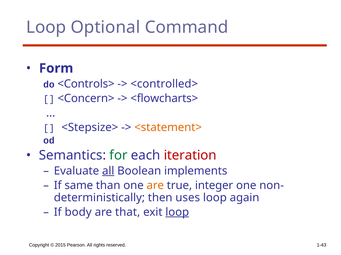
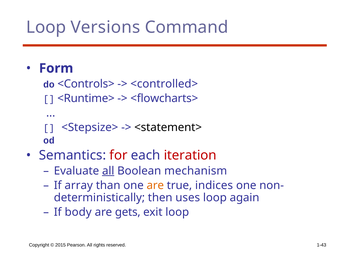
Optional: Optional -> Versions (105, 27)
<Concern>: <Concern> -> <Runtime> (86, 99)
<statement> colour: orange -> black (168, 128)
for colour: green -> red (119, 156)
implements: implements -> mechanism (196, 171)
same: same -> array (79, 186)
integer: integer -> indices (214, 186)
that: that -> gets (128, 213)
loop underline: present -> none (177, 213)
